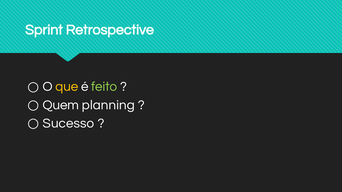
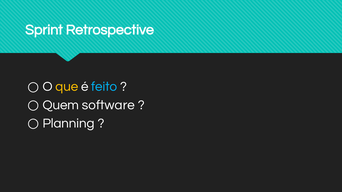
feito colour: light green -> light blue (104, 87)
planning: planning -> software (108, 105)
Sucesso: Sucesso -> Planning (69, 123)
